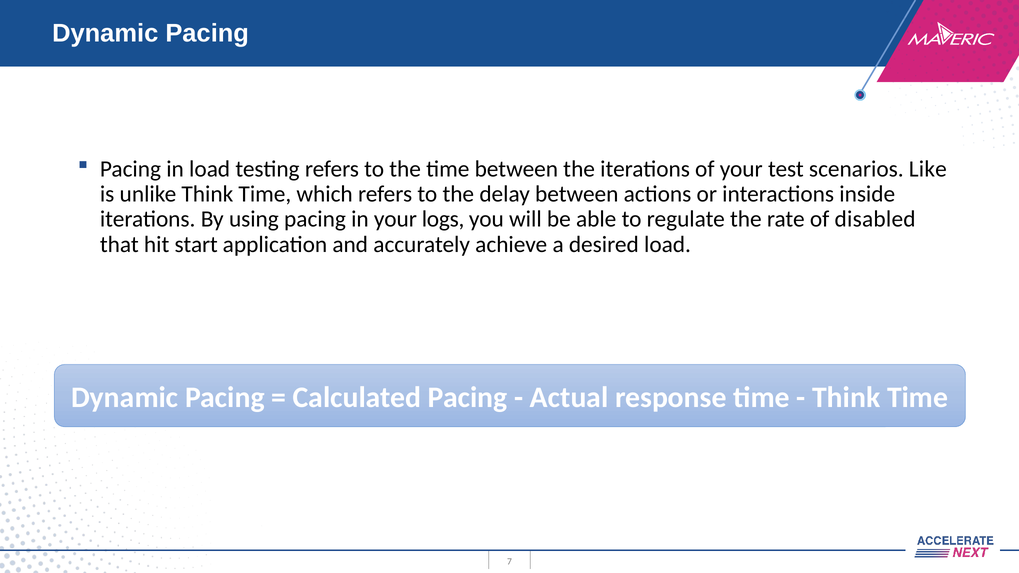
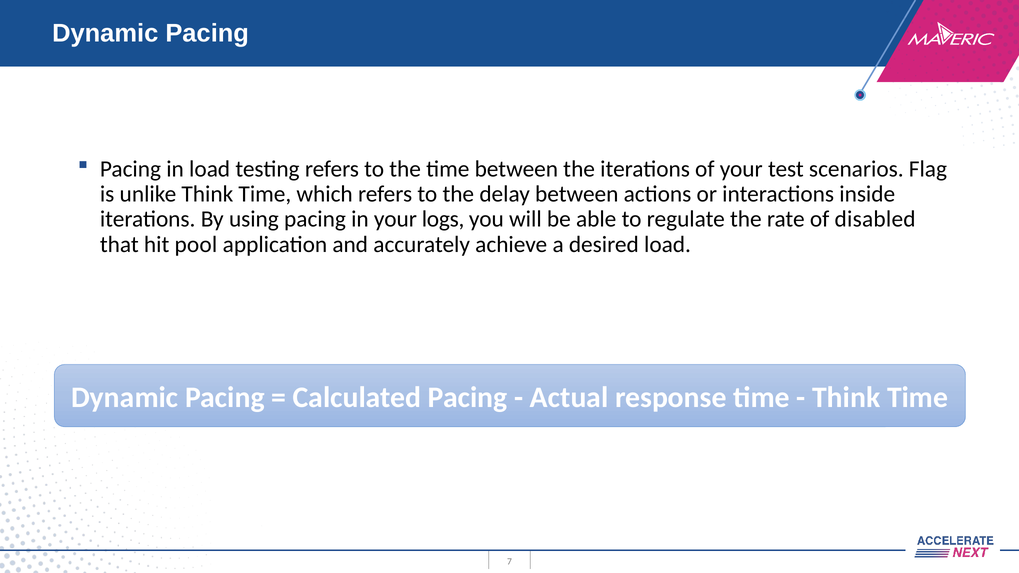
Like: Like -> Flag (928, 169)
start: start -> pool (196, 244)
